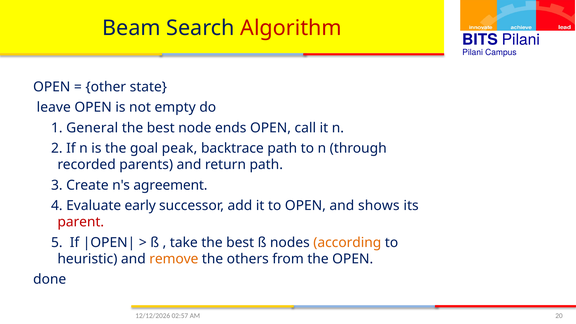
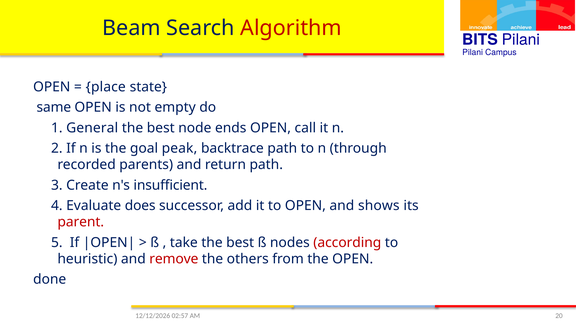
other: other -> place (106, 87)
leave: leave -> same (54, 107)
agreement: agreement -> insufficient (170, 185)
early: early -> does (140, 206)
according colour: orange -> red (347, 242)
remove colour: orange -> red (174, 259)
